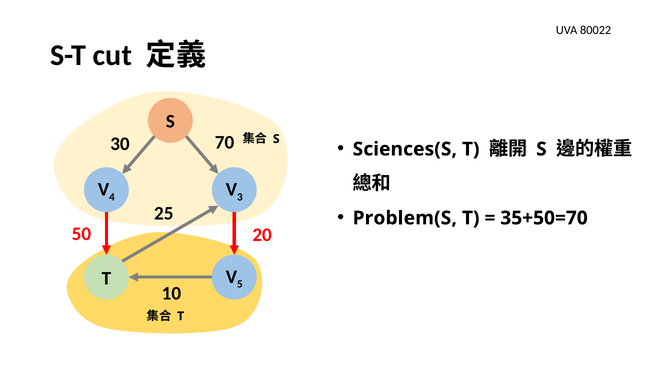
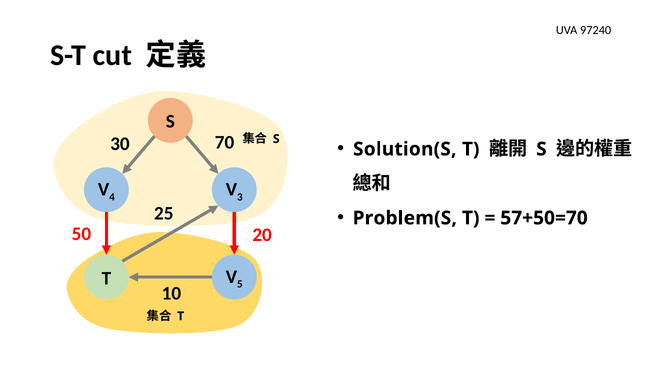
80022: 80022 -> 97240 (596, 30)
Sciences(S: Sciences(S -> Solution(S (405, 149)
35+50=70: 35+50=70 -> 57+50=70 (544, 218)
